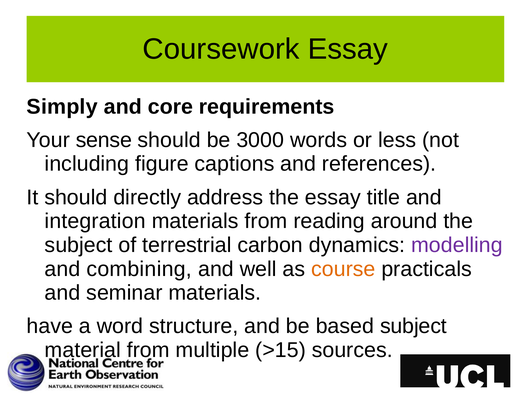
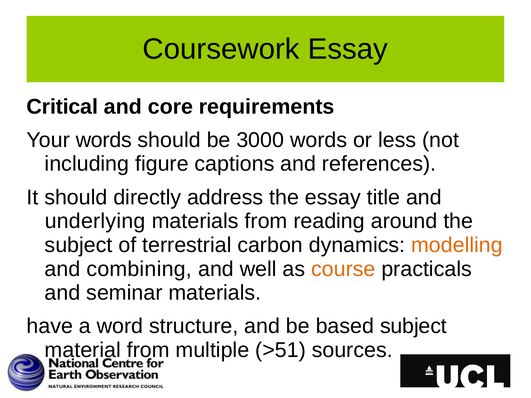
Simply: Simply -> Critical (62, 107)
Your sense: sense -> words (104, 140)
integration: integration -> underlying (95, 221)
modelling colour: purple -> orange (457, 245)
>15: >15 -> >51 (281, 350)
